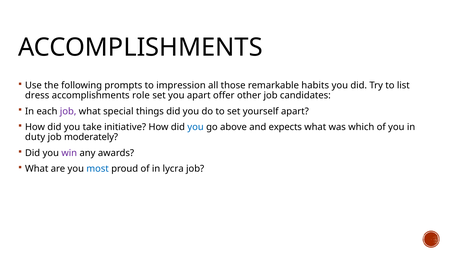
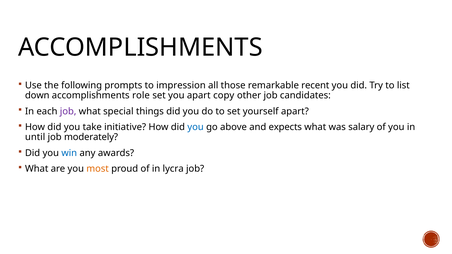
habits: habits -> recent (315, 85)
dress: dress -> down (37, 96)
offer: offer -> copy (224, 96)
which: which -> salary (361, 127)
duty: duty -> until (35, 137)
win colour: purple -> blue (69, 153)
most colour: blue -> orange (98, 169)
